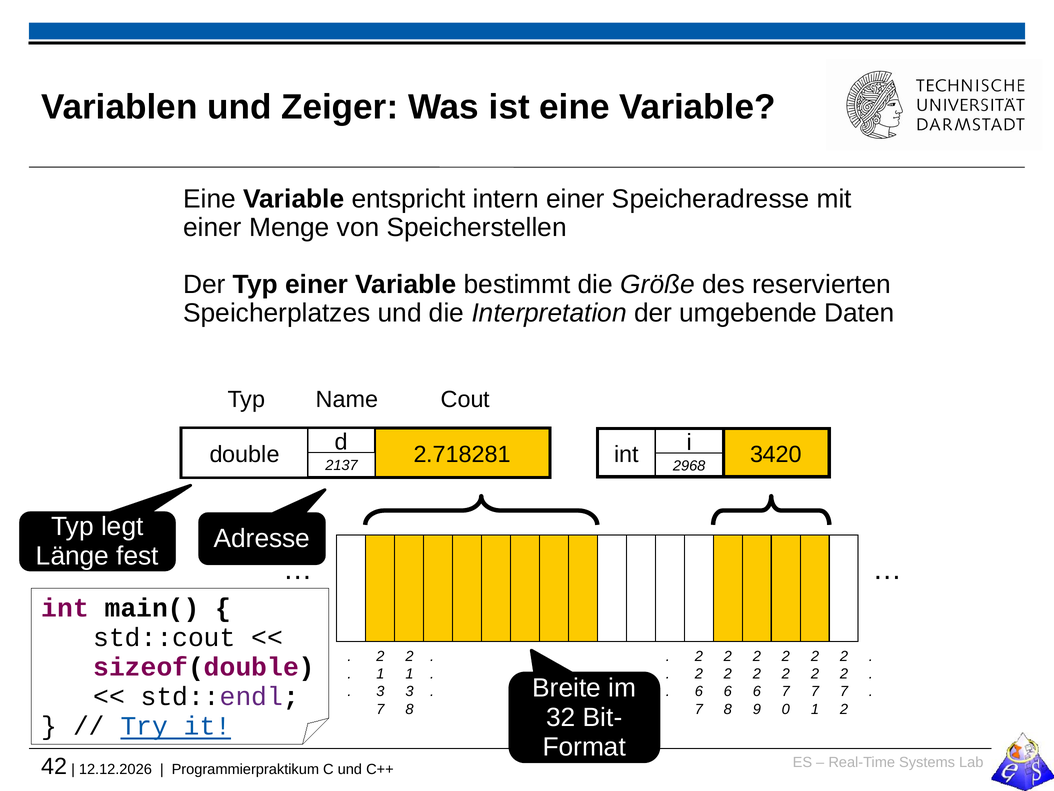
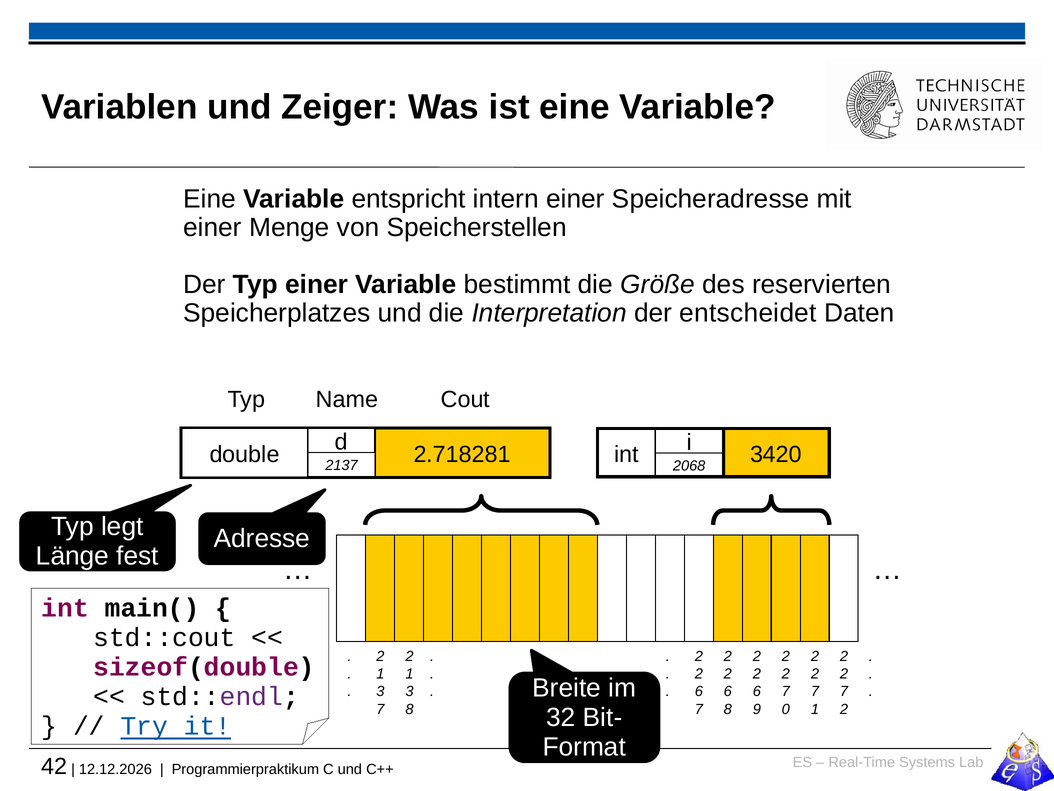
umgebende: umgebende -> entscheidet (748, 313)
2968: 2968 -> 2068 (689, 466)
